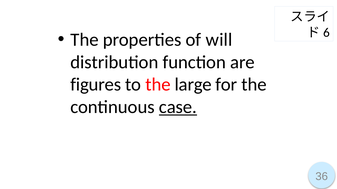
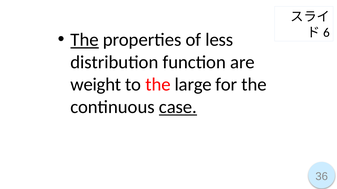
The underline: none -> present (85, 40)
will: will -> less (219, 40)
figures: figures -> weight (96, 85)
